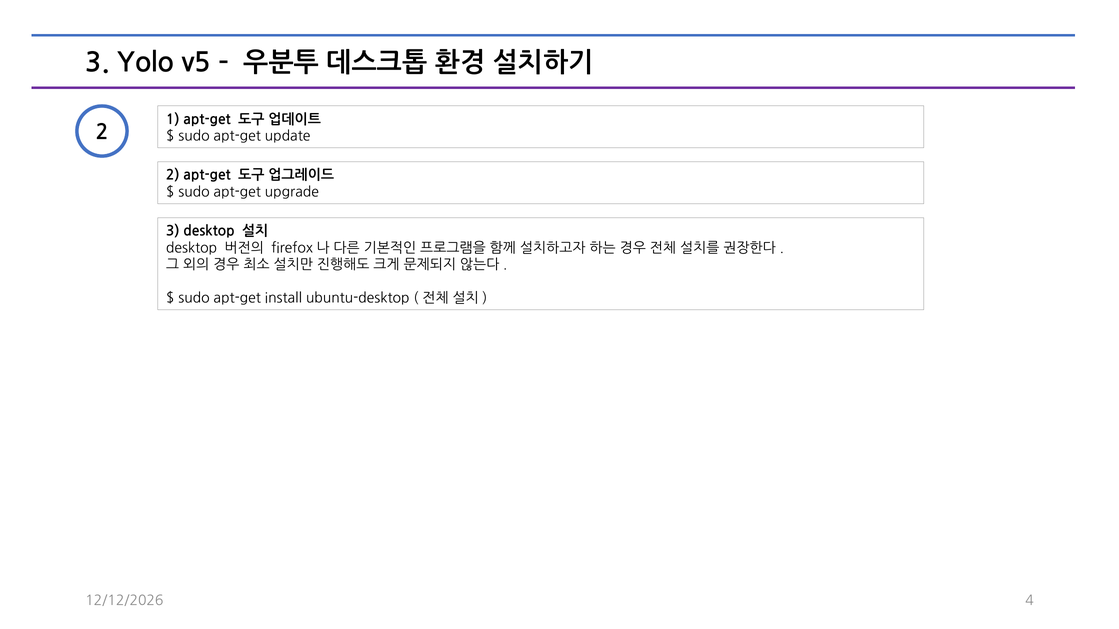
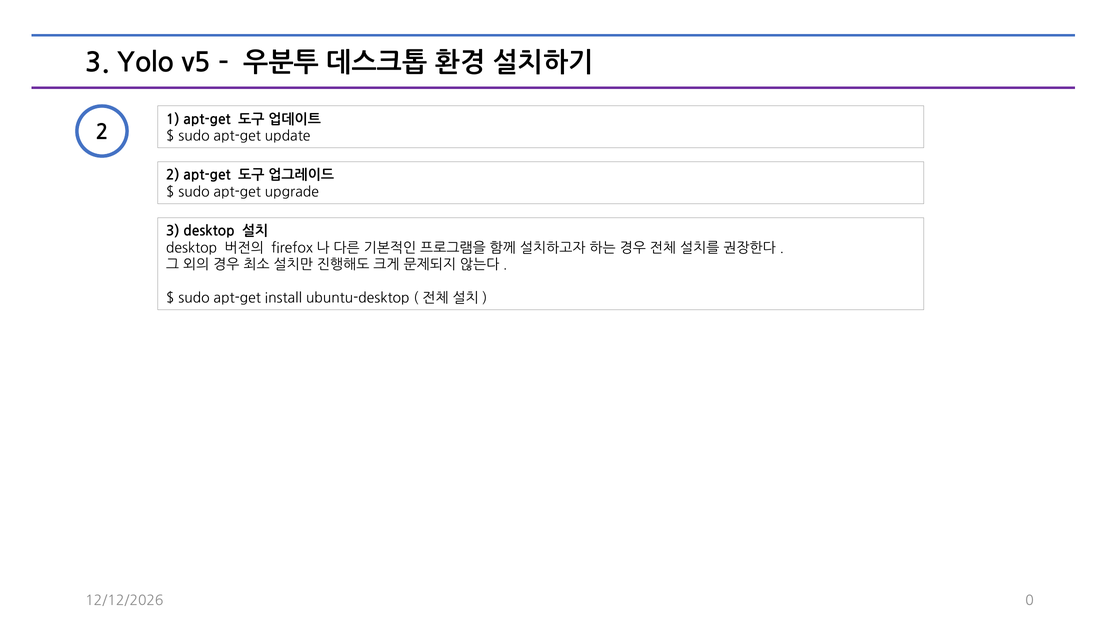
4: 4 -> 0 (1029, 601)
